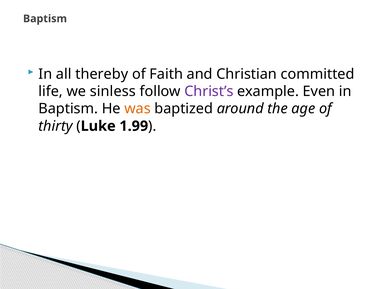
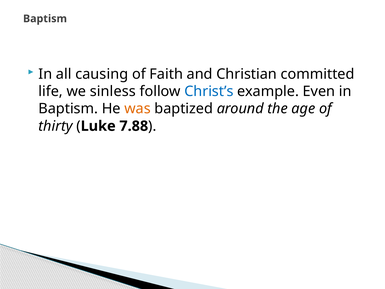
thereby: thereby -> causing (102, 74)
Christ’s colour: purple -> blue (209, 91)
1.99: 1.99 -> 7.88 (134, 126)
